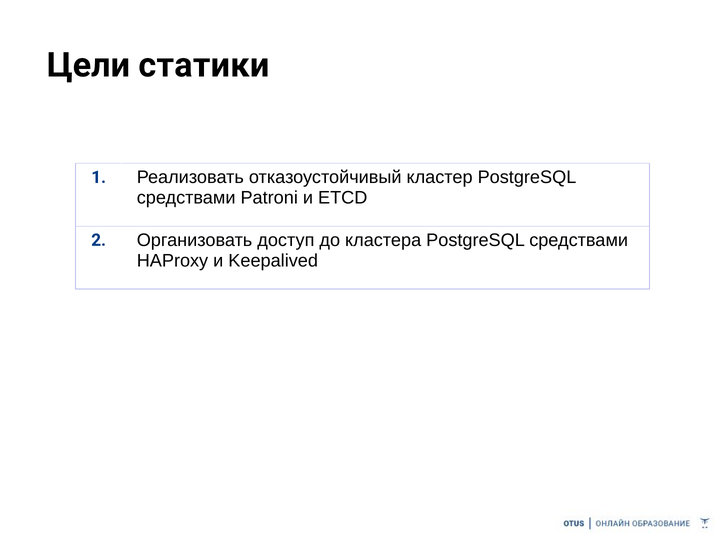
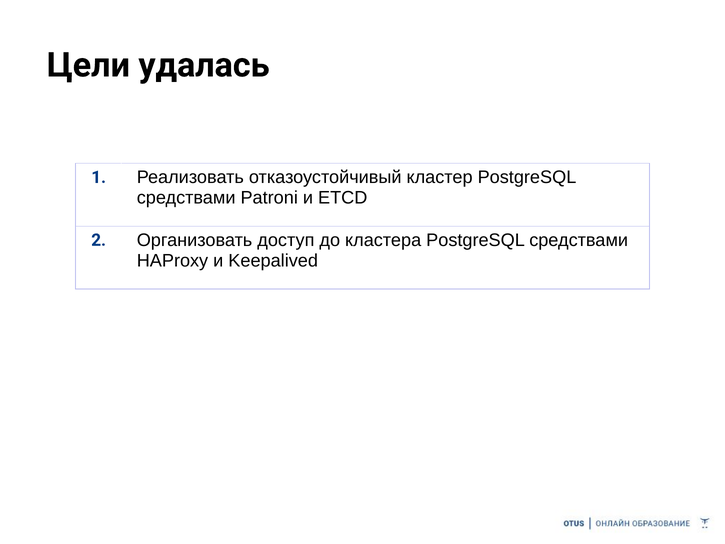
статики: статики -> удалась (204, 65)
